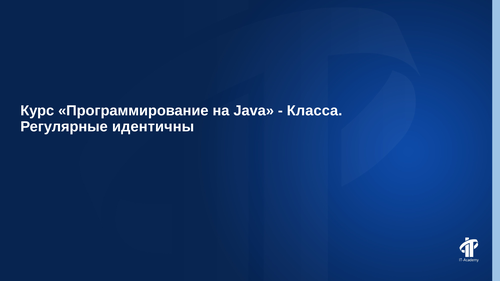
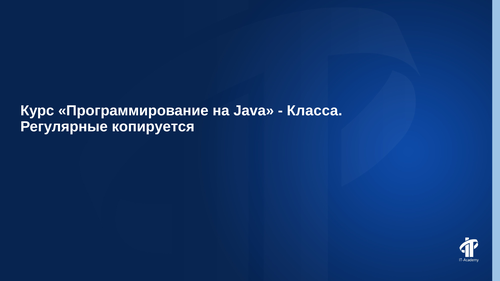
идентичны: идентичны -> копируется (153, 127)
